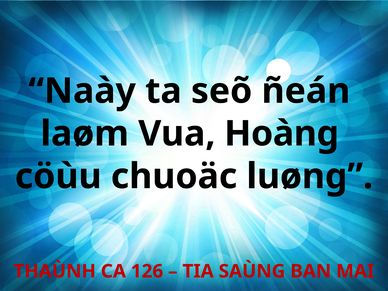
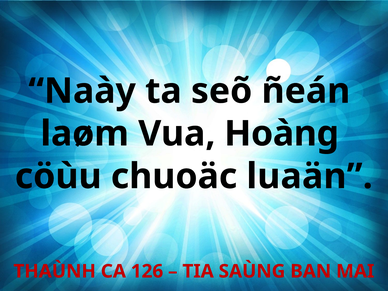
luøng: luøng -> luaän (310, 176)
